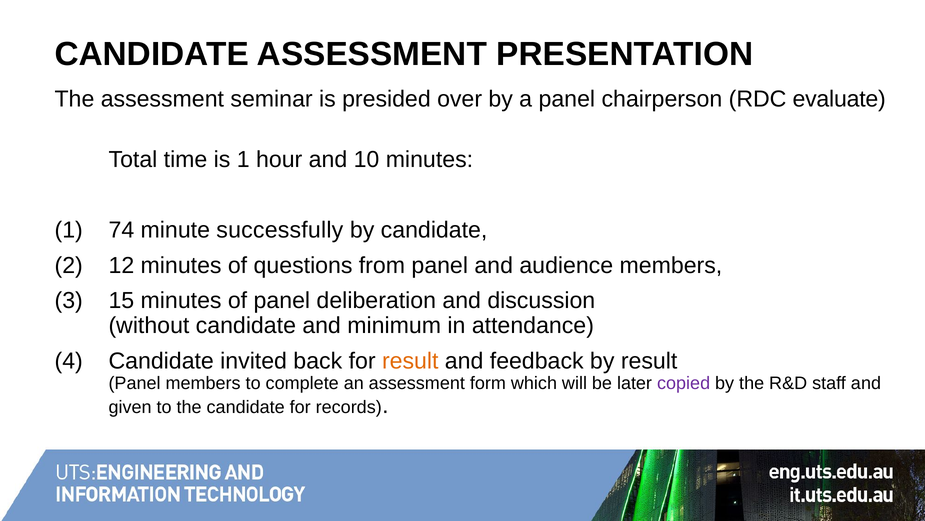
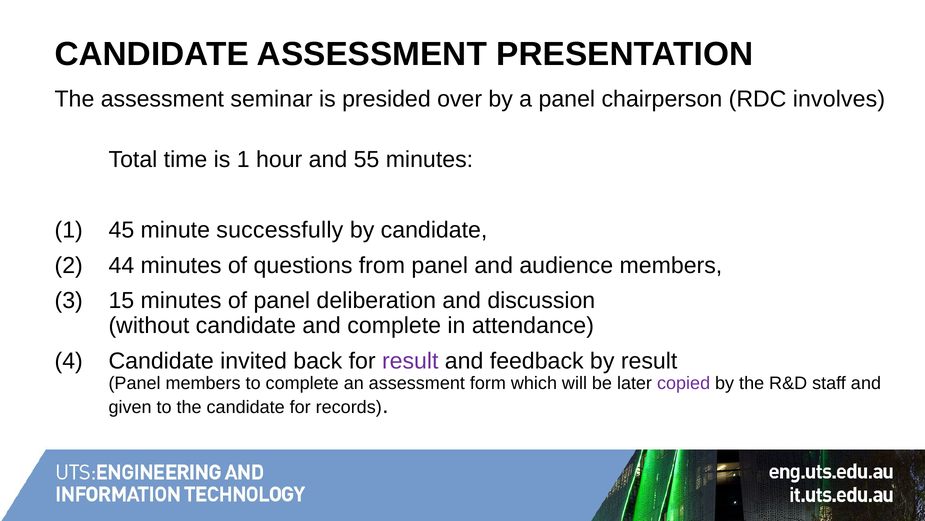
evaluate: evaluate -> involves (839, 99)
10: 10 -> 55 (367, 159)
74: 74 -> 45 (121, 230)
12: 12 -> 44 (121, 265)
and minimum: minimum -> complete (394, 325)
result colour: orange -> purple (410, 361)
